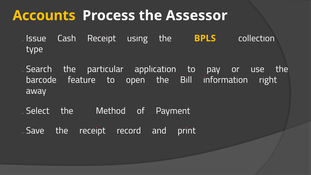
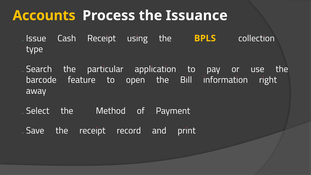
Assessor: Assessor -> Issuance (197, 16)
